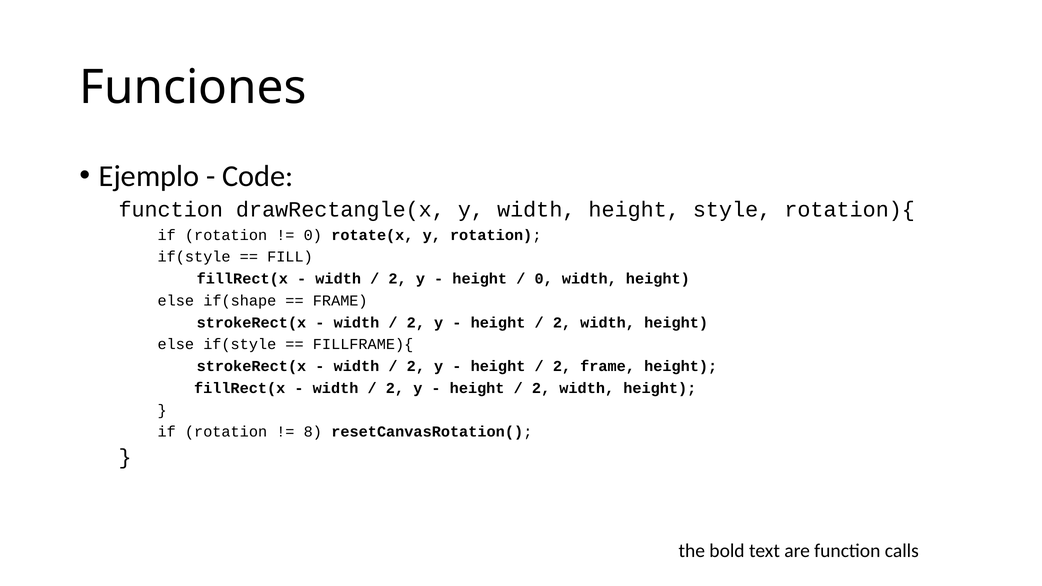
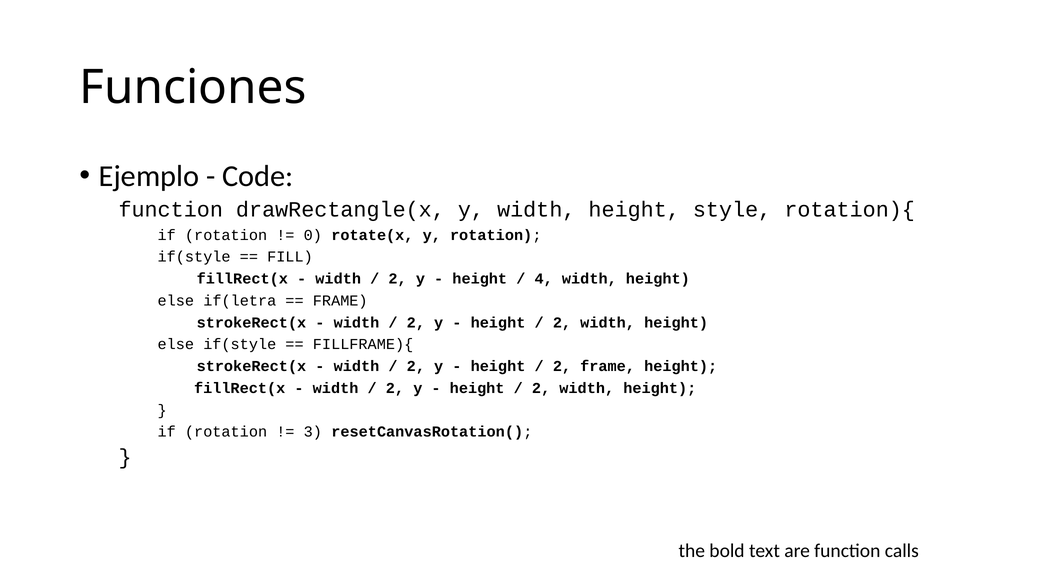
0: 0 -> 4 (544, 279)
if(shape: if(shape -> if(letra (240, 301)
8: 8 -> 3 (313, 432)
